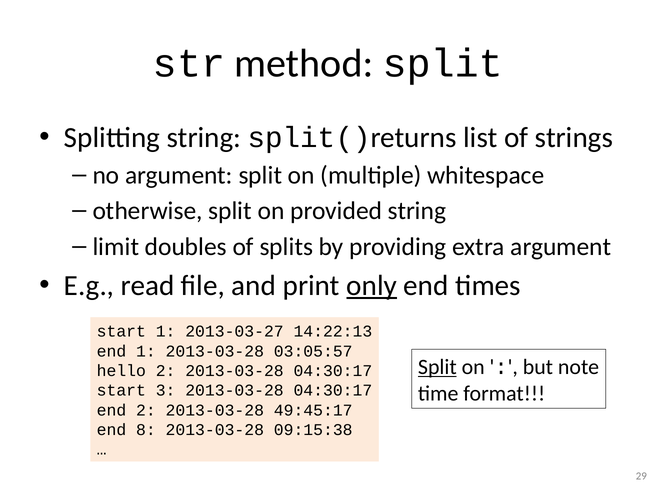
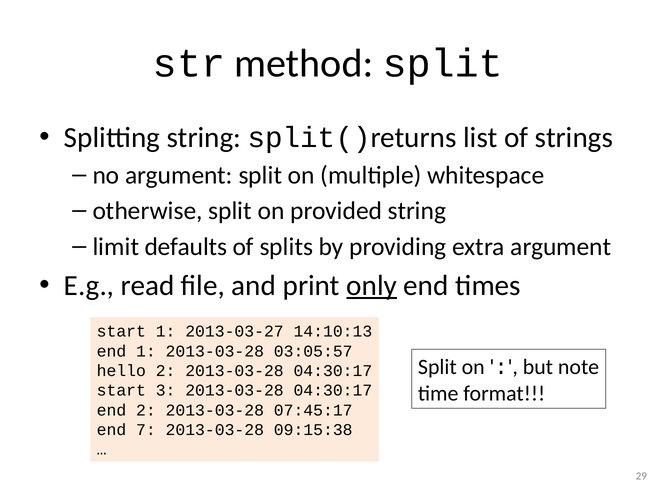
doubles: doubles -> defaults (186, 247)
14:22:13: 14:22:13 -> 14:10:13 (333, 331)
Split underline: present -> none (437, 367)
49:45:17: 49:45:17 -> 07:45:17 (313, 410)
8: 8 -> 7 (146, 430)
